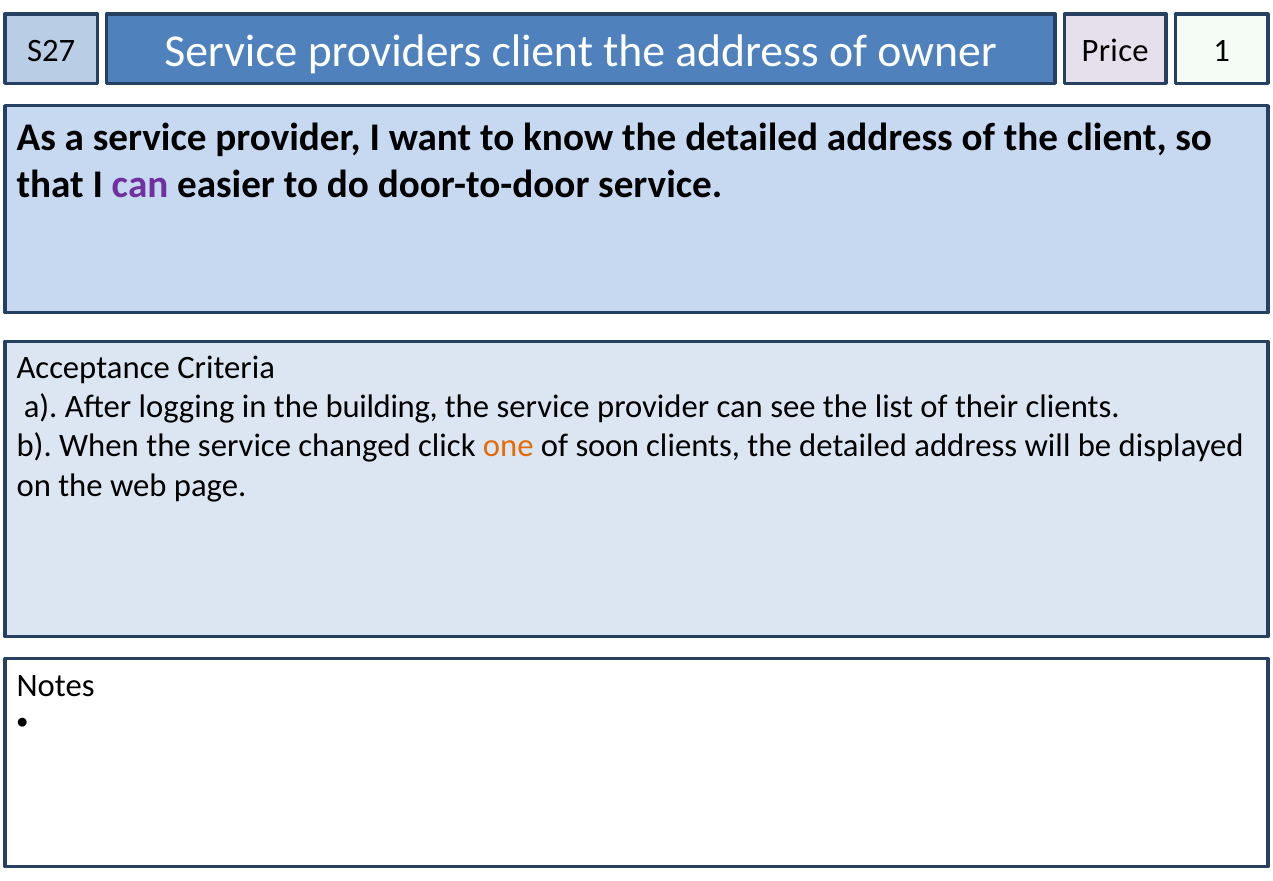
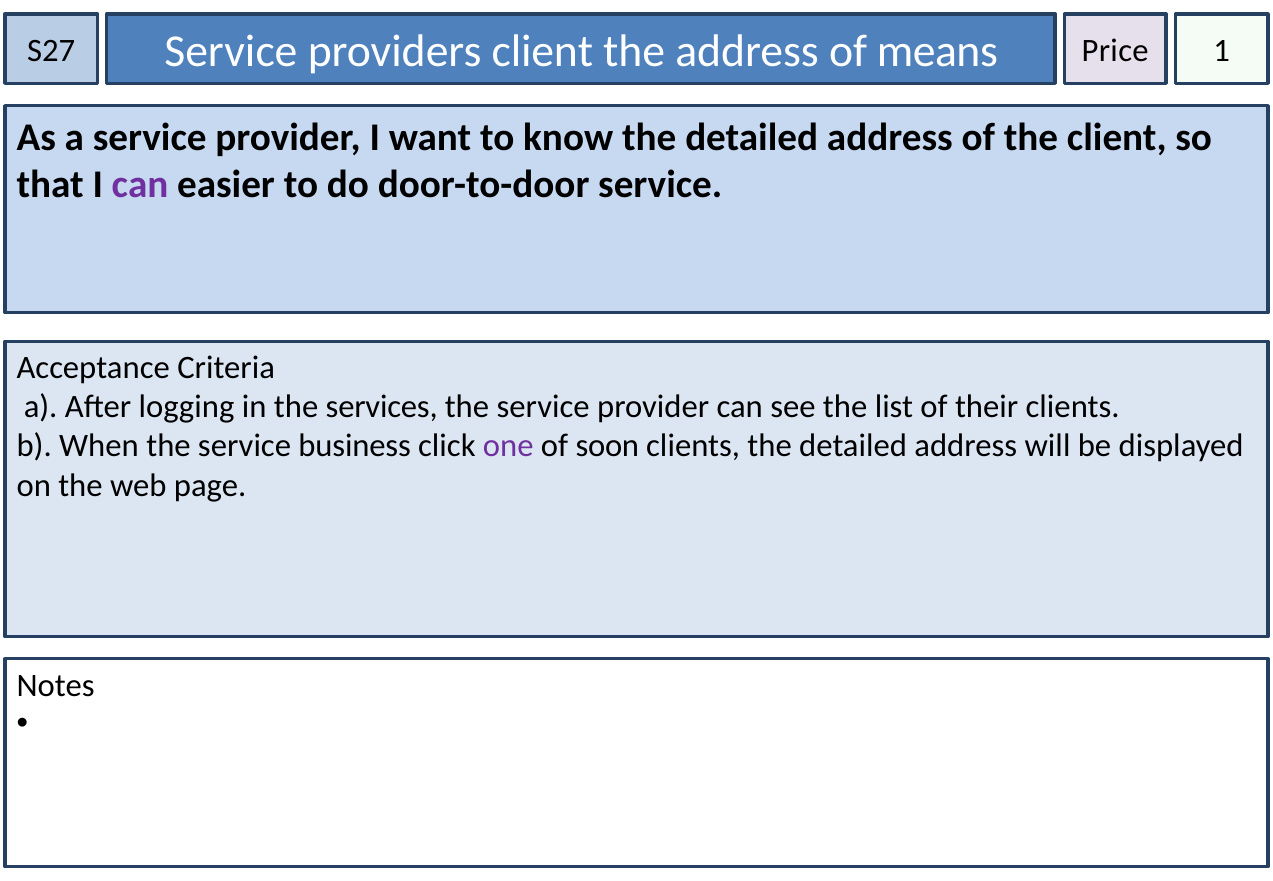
owner: owner -> means (937, 52)
building: building -> services (382, 407)
changed: changed -> business (355, 446)
one colour: orange -> purple (508, 446)
